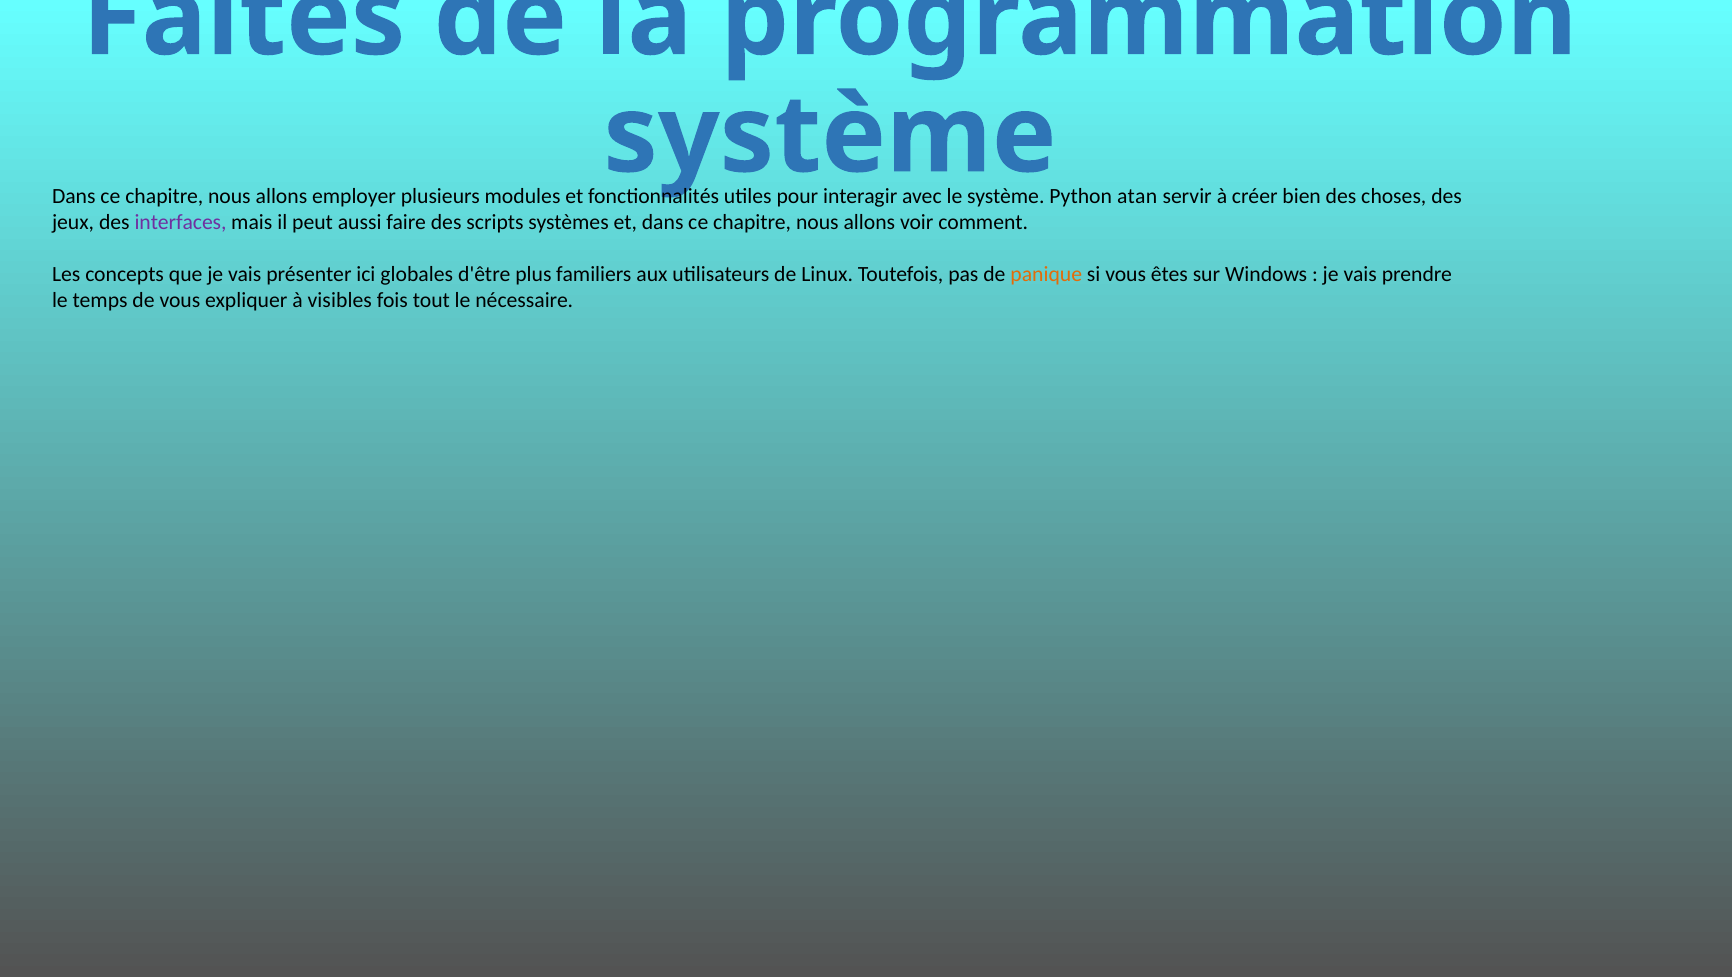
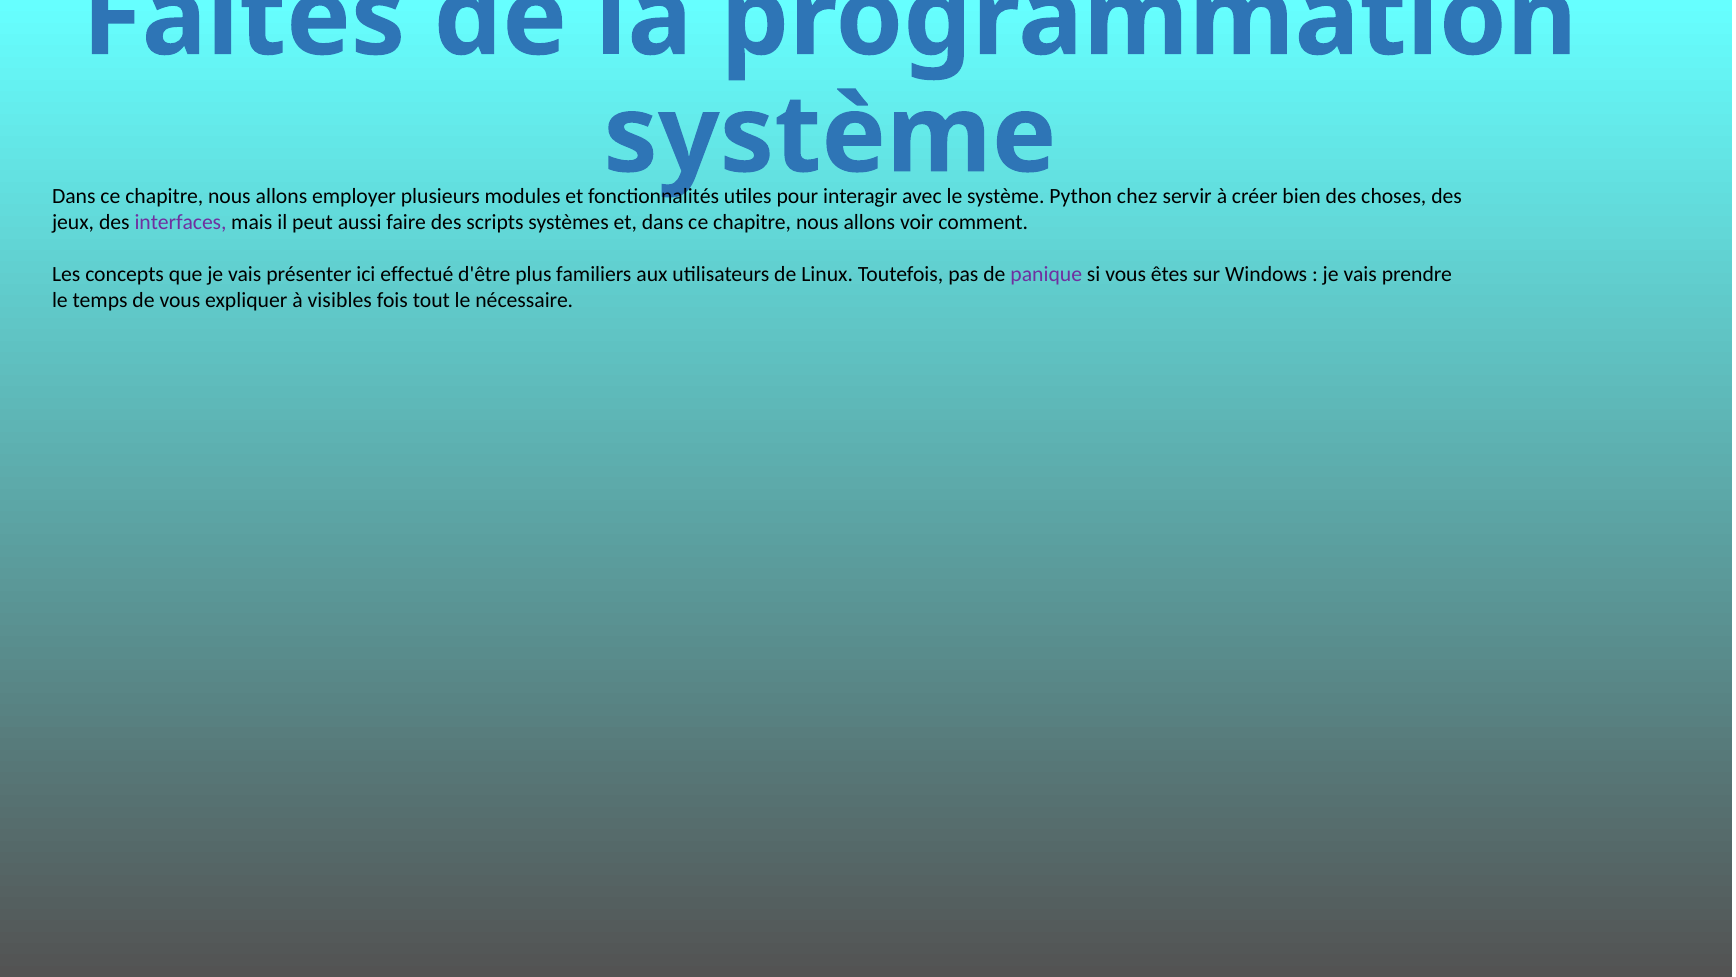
atan: atan -> chez (1137, 196)
globales: globales -> effectué (417, 274)
panique colour: orange -> purple (1046, 274)
